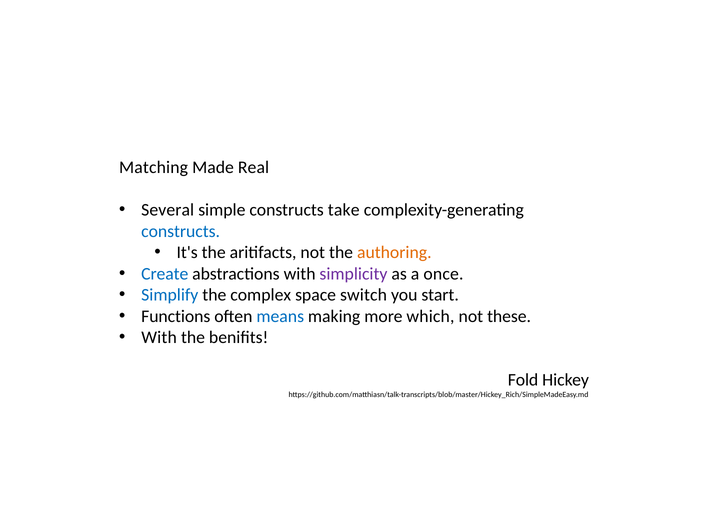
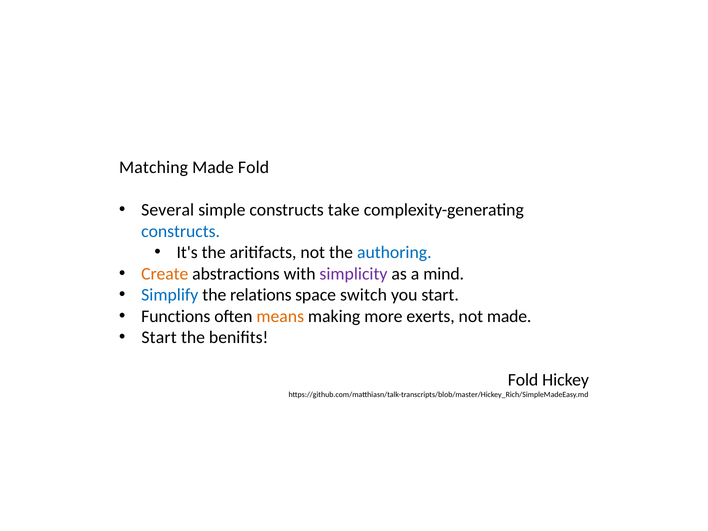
Made Real: Real -> Fold (254, 167)
authoring colour: orange -> blue (394, 252)
Create colour: blue -> orange (165, 274)
once: once -> mind (444, 274)
complex: complex -> relations (261, 295)
means colour: blue -> orange (280, 316)
which: which -> exerts (431, 316)
not these: these -> made (509, 316)
With: With -> Start (159, 337)
